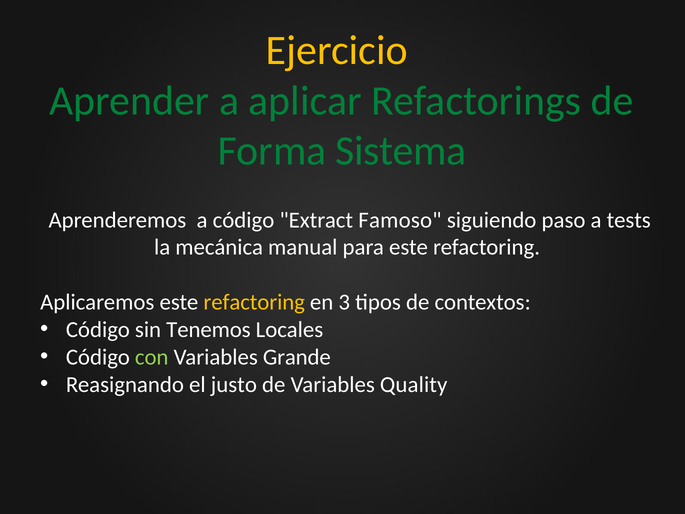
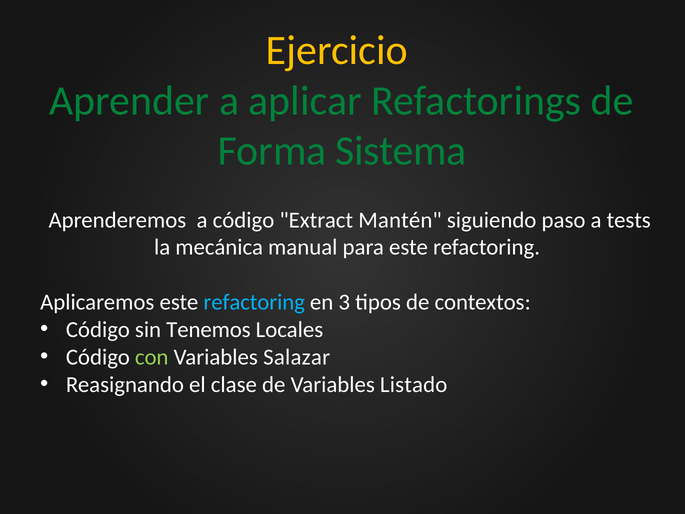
Famoso: Famoso -> Mantén (400, 220)
refactoring colour: yellow -> light blue (254, 302)
Grande: Grande -> Salazar (297, 357)
justo: justo -> clase (234, 384)
Quality: Quality -> Listado (414, 384)
